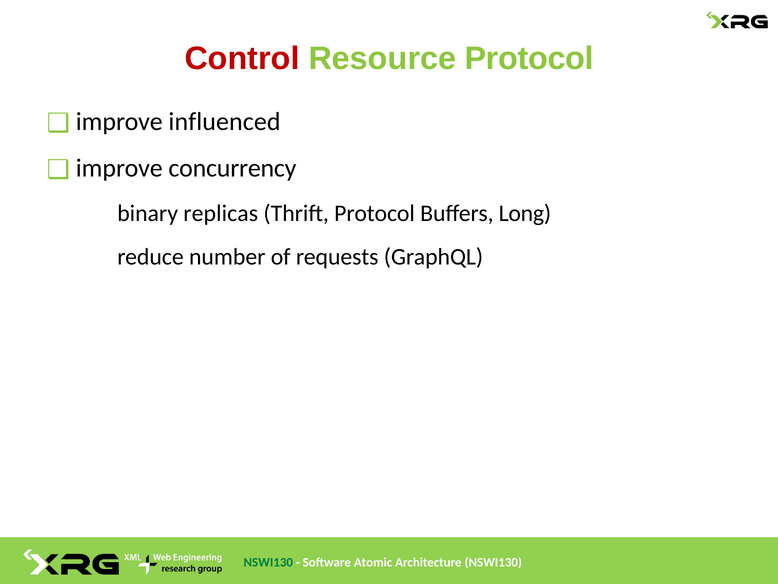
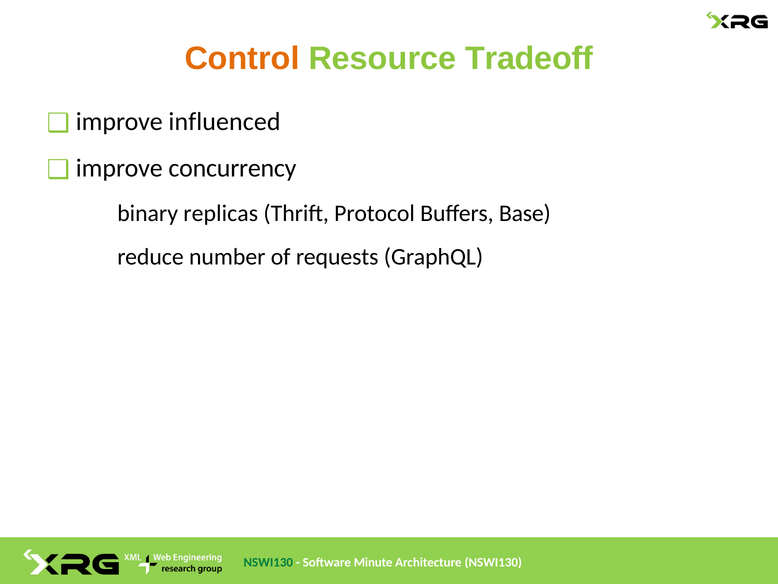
Control colour: red -> orange (242, 59)
Resource Protocol: Protocol -> Tradeoff (529, 59)
Long: Long -> Base (525, 213)
Atomic: Atomic -> Minute (373, 562)
